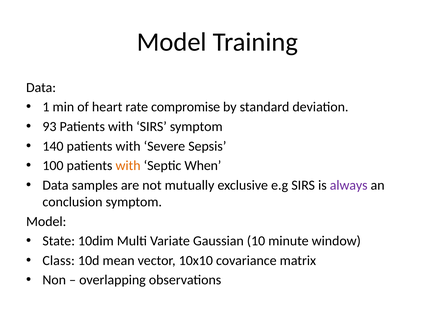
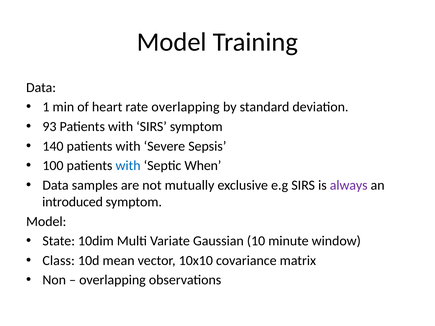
rate compromise: compromise -> overlapping (185, 107)
with colour: orange -> blue (128, 166)
conclusion: conclusion -> introduced (73, 202)
